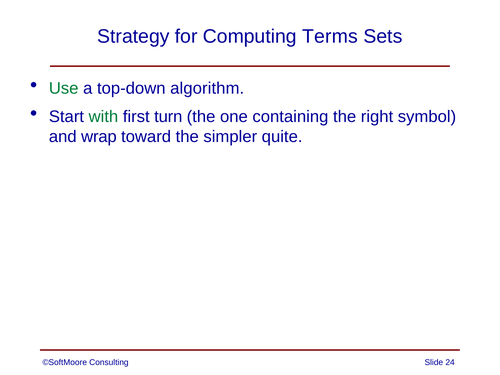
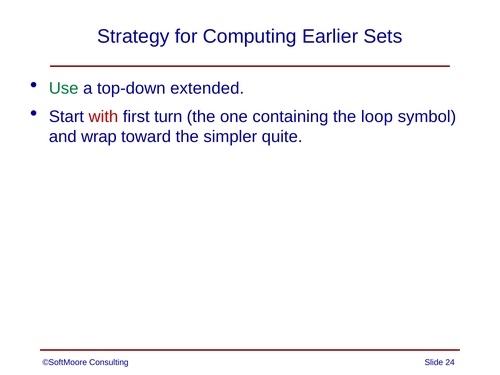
Terms: Terms -> Earlier (330, 36)
algorithm: algorithm -> extended (207, 88)
with colour: green -> red (103, 117)
right: right -> loop (377, 117)
